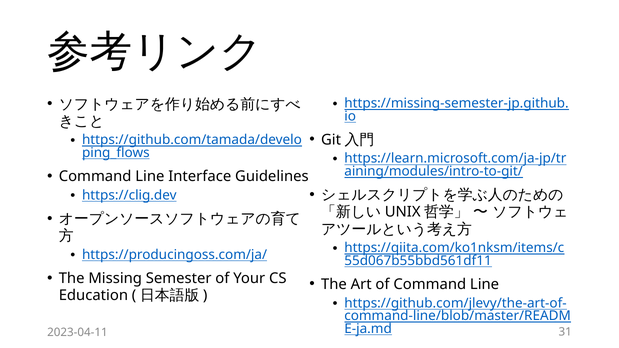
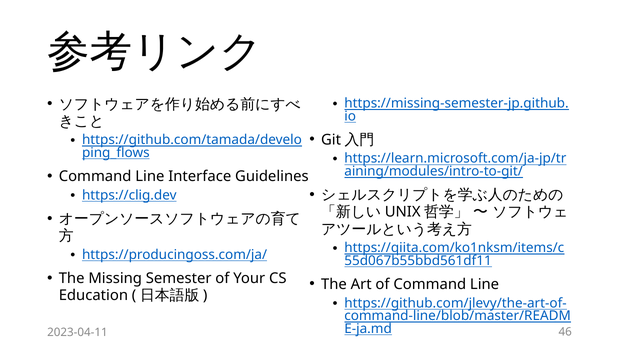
31: 31 -> 46 (565, 332)
